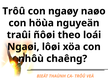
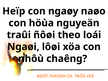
Trôû: Trôû -> Heïp (14, 11)
